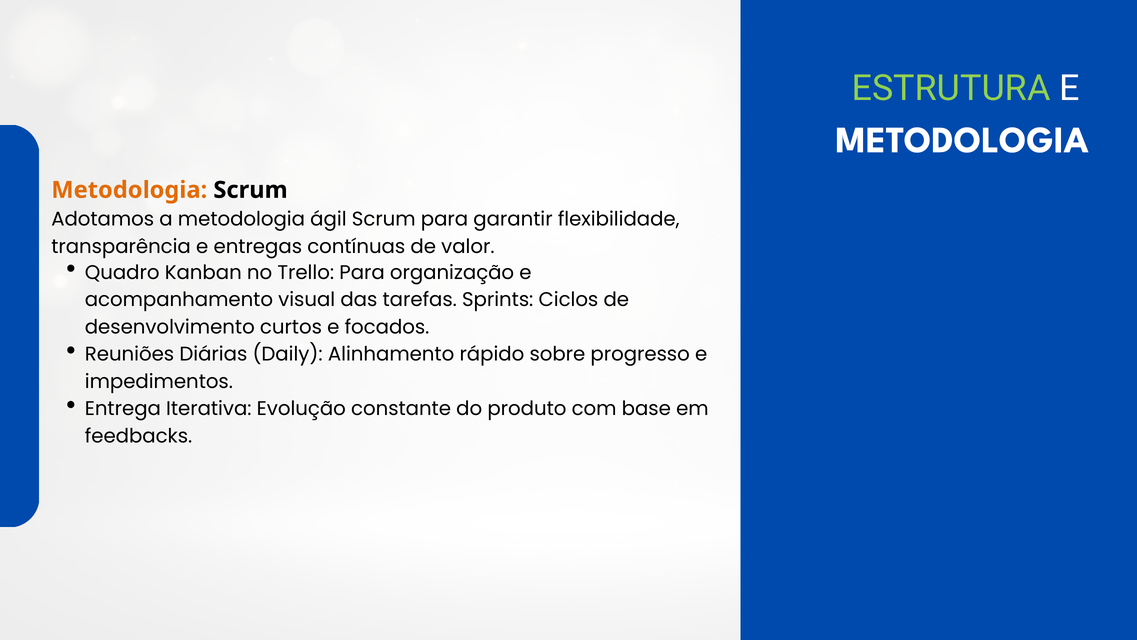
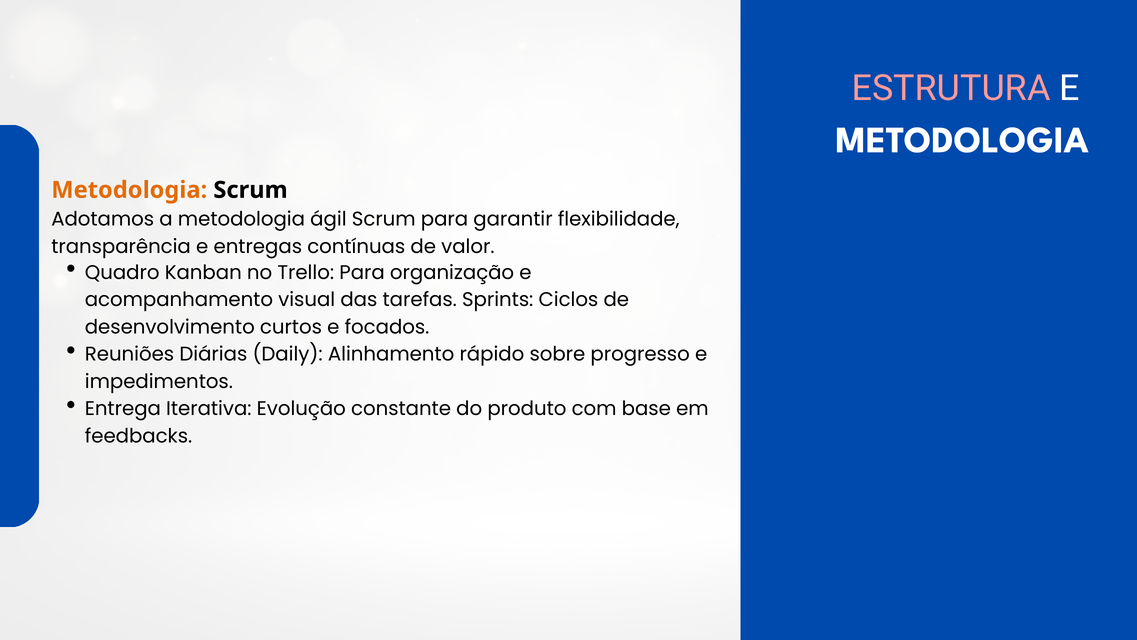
ESTRUTURA colour: light green -> pink (951, 89)
